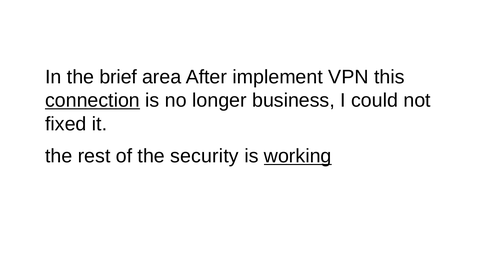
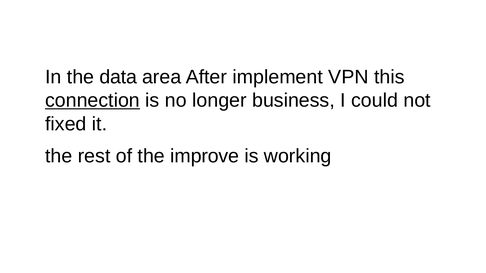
brief: brief -> data (118, 77)
security: security -> improve (205, 156)
working underline: present -> none (298, 156)
